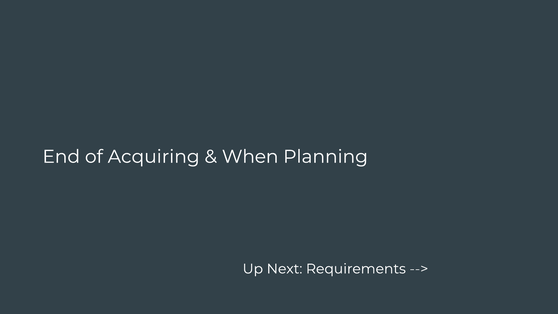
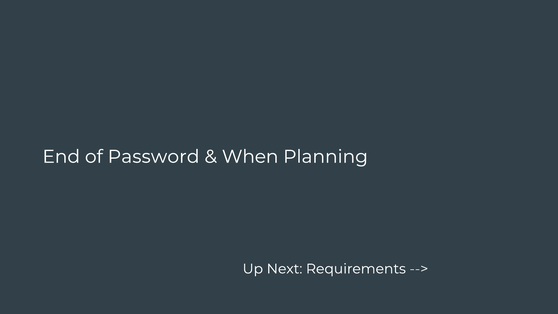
Acquiring: Acquiring -> Password (154, 157)
